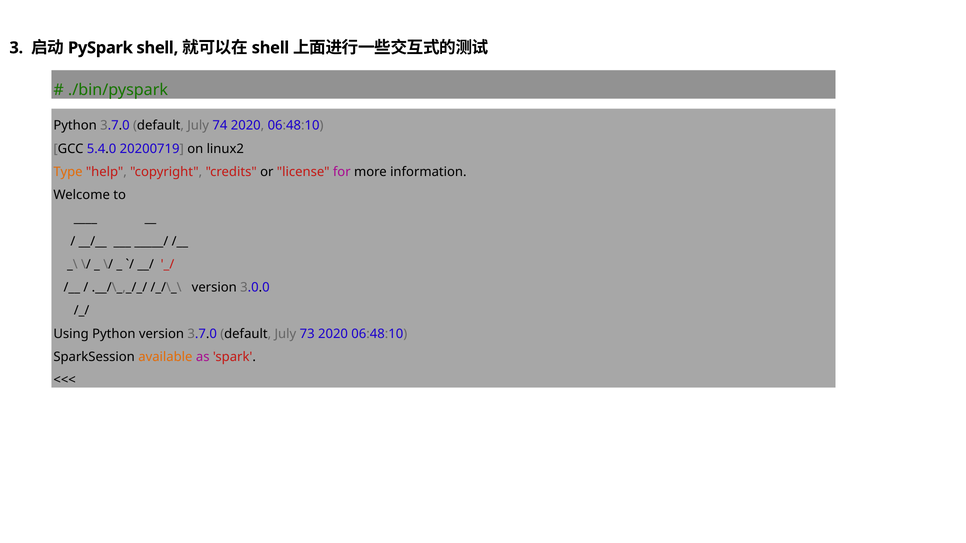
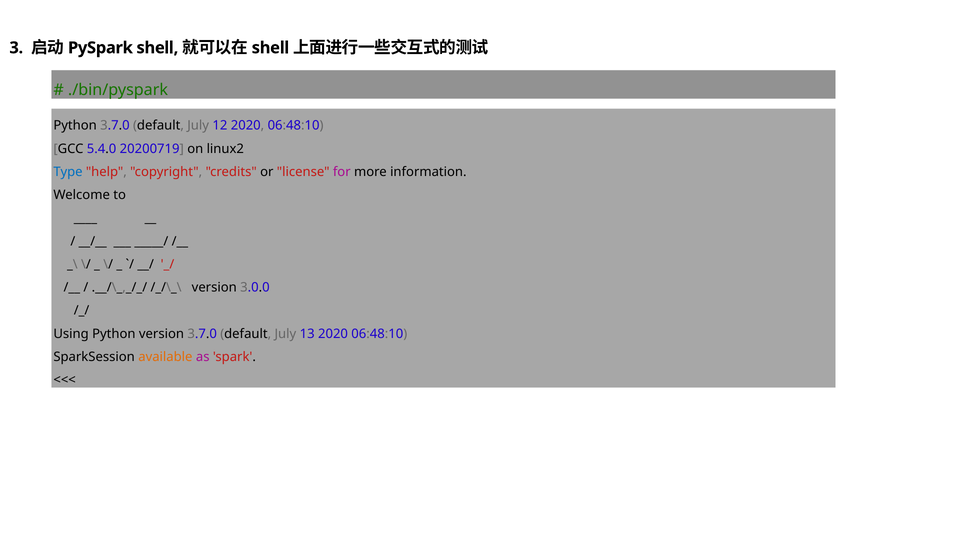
74: 74 -> 12 (220, 126)
Type colour: orange -> blue (68, 172)
73: 73 -> 13 (307, 334)
